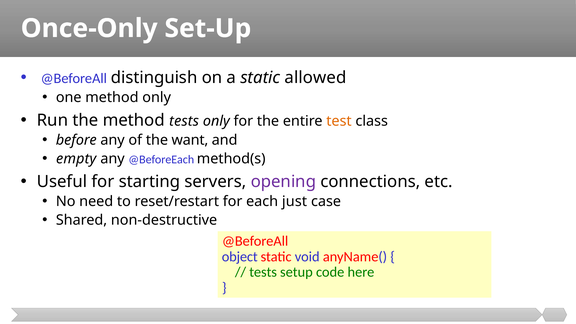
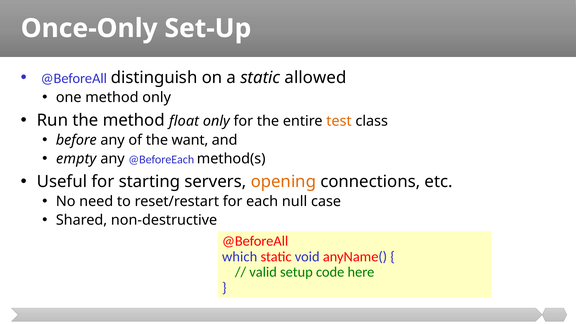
method tests: tests -> float (184, 121)
opening colour: purple -> orange (283, 182)
just: just -> null (295, 201)
object: object -> which (240, 257)
tests: tests -> valid (263, 272)
